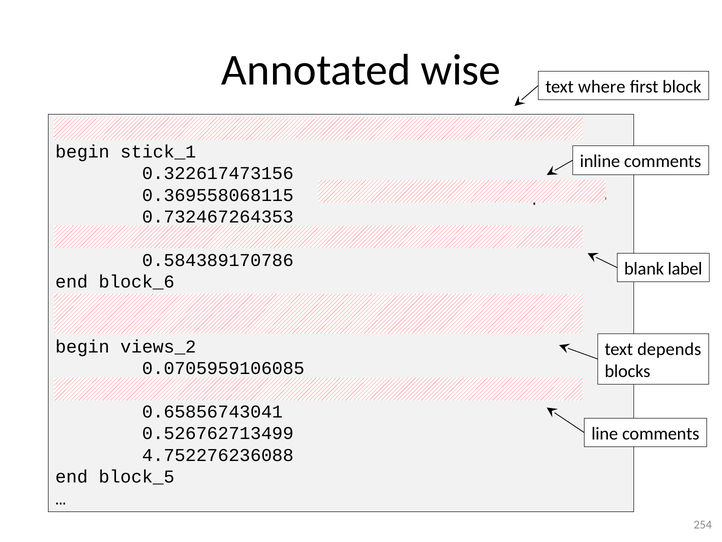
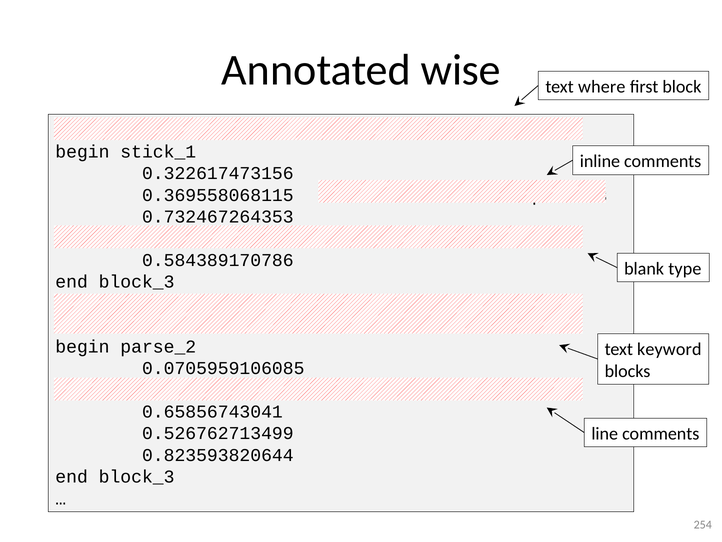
label: label -> type (685, 269)
block_6: block_6 -> block_3 (137, 282)
views_2: views_2 -> parse_2 (158, 346)
depends: depends -> keyword (669, 349)
4.752276236088: 4.752276236088 -> 0.823593820644 (218, 455)
block_5: block_5 -> block_3 (137, 476)
